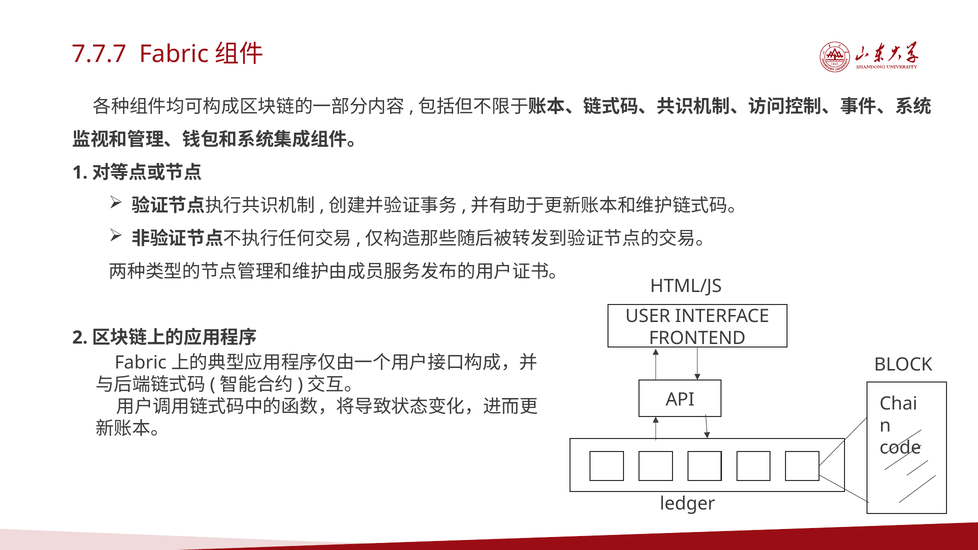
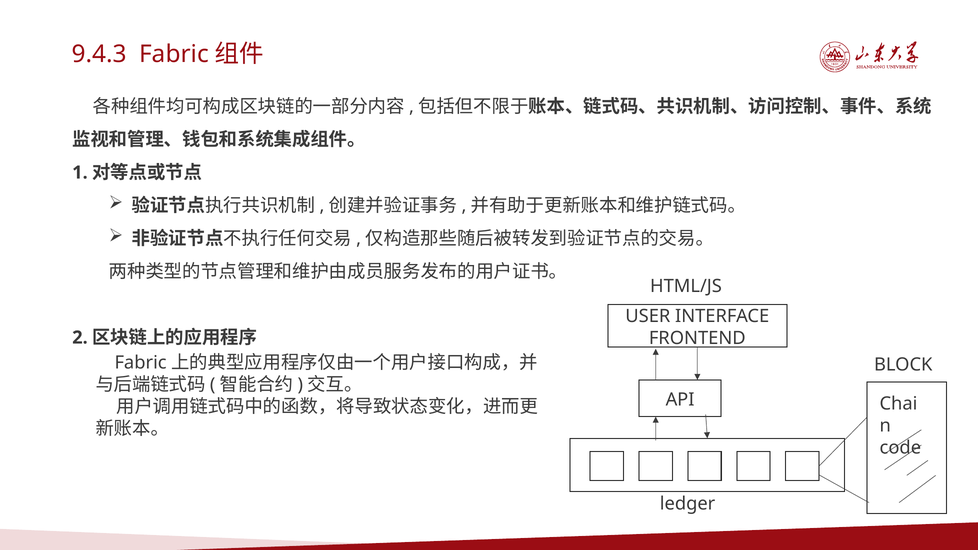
7.7.7: 7.7.7 -> 9.4.3 (99, 54)
